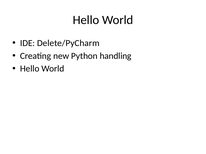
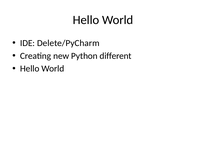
handling: handling -> different (116, 56)
